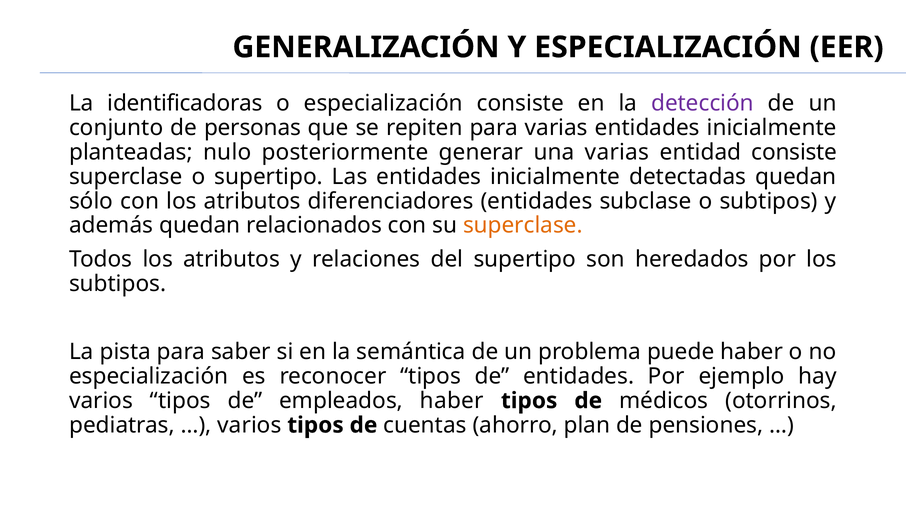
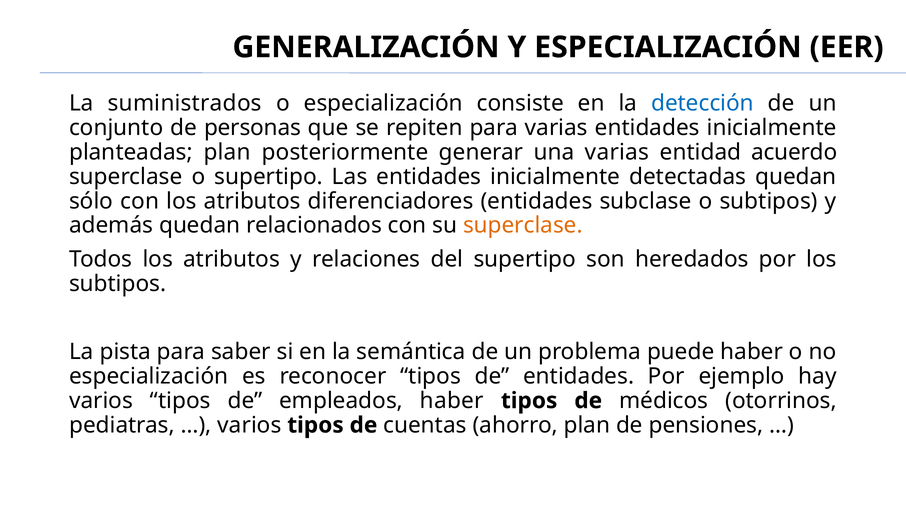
identificadoras: identificadoras -> suministrados (185, 103)
detección colour: purple -> blue (703, 103)
planteadas nulo: nulo -> plan (227, 152)
entidad consiste: consiste -> acuerdo (794, 152)
